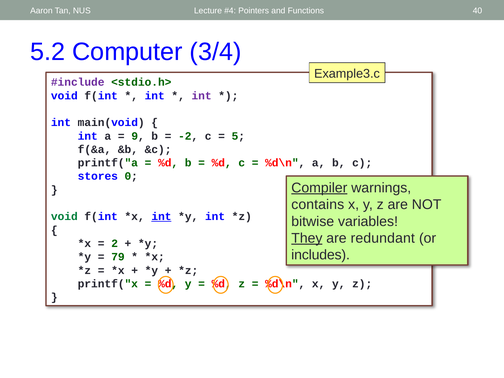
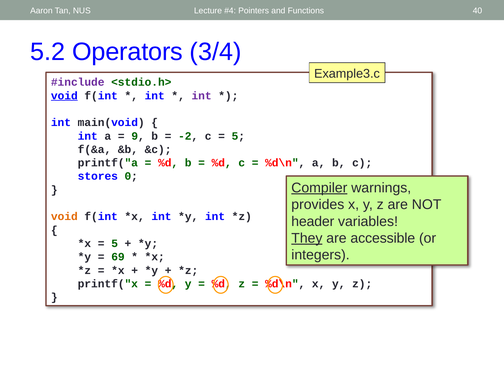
Computer: Computer -> Operators (128, 52)
void underline: none -> present (64, 96)
contains: contains -> provides (318, 205)
void colour: green -> orange (64, 217)
int underline: present -> none (161, 217)
bitwise: bitwise -> header (313, 221)
redundant: redundant -> accessible (383, 238)
2: 2 -> 5 (115, 243)
includes: includes -> integers (320, 255)
79: 79 -> 69 (118, 257)
